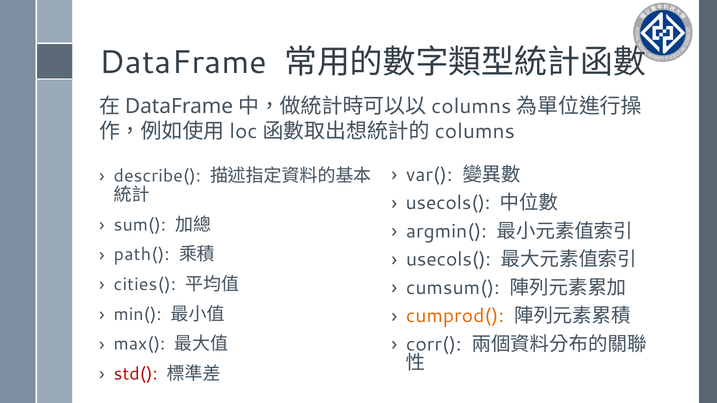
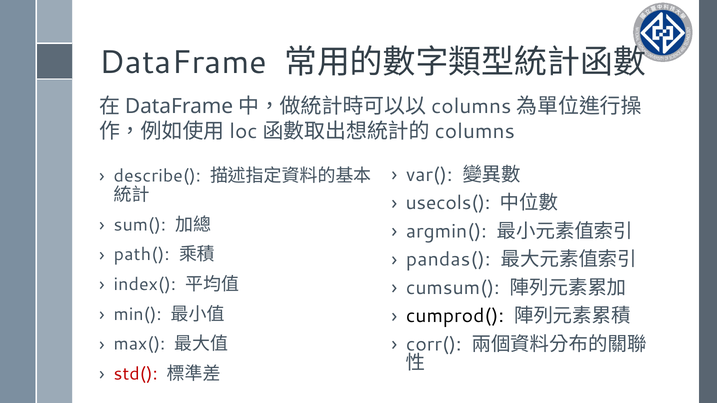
usecols(: usecols( -> pandas( (448, 260)
cities(: cities( -> index( (145, 285)
cumprod( colour: orange -> black (455, 316)
